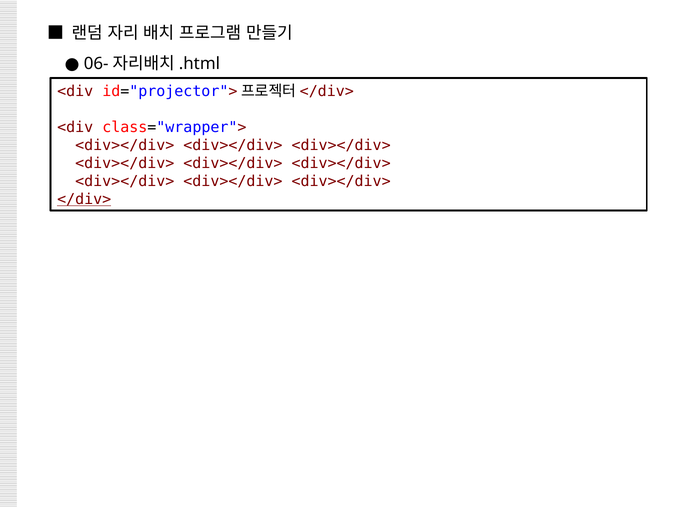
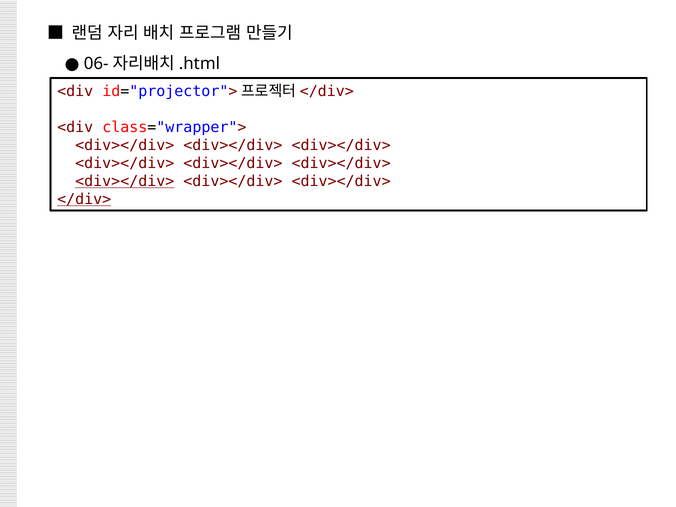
<div></div> underline: none -> present (125, 181)
